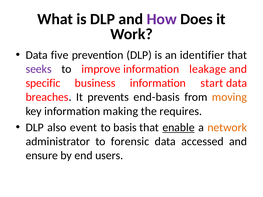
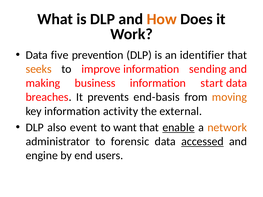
How colour: purple -> orange (162, 19)
seeks colour: purple -> orange (39, 69)
leakage: leakage -> sending (208, 69)
specific: specific -> making (43, 83)
making: making -> activity (121, 111)
requires: requires -> external (181, 111)
basis: basis -> want (125, 128)
accessed underline: none -> present (202, 142)
ensure: ensure -> engine (42, 156)
